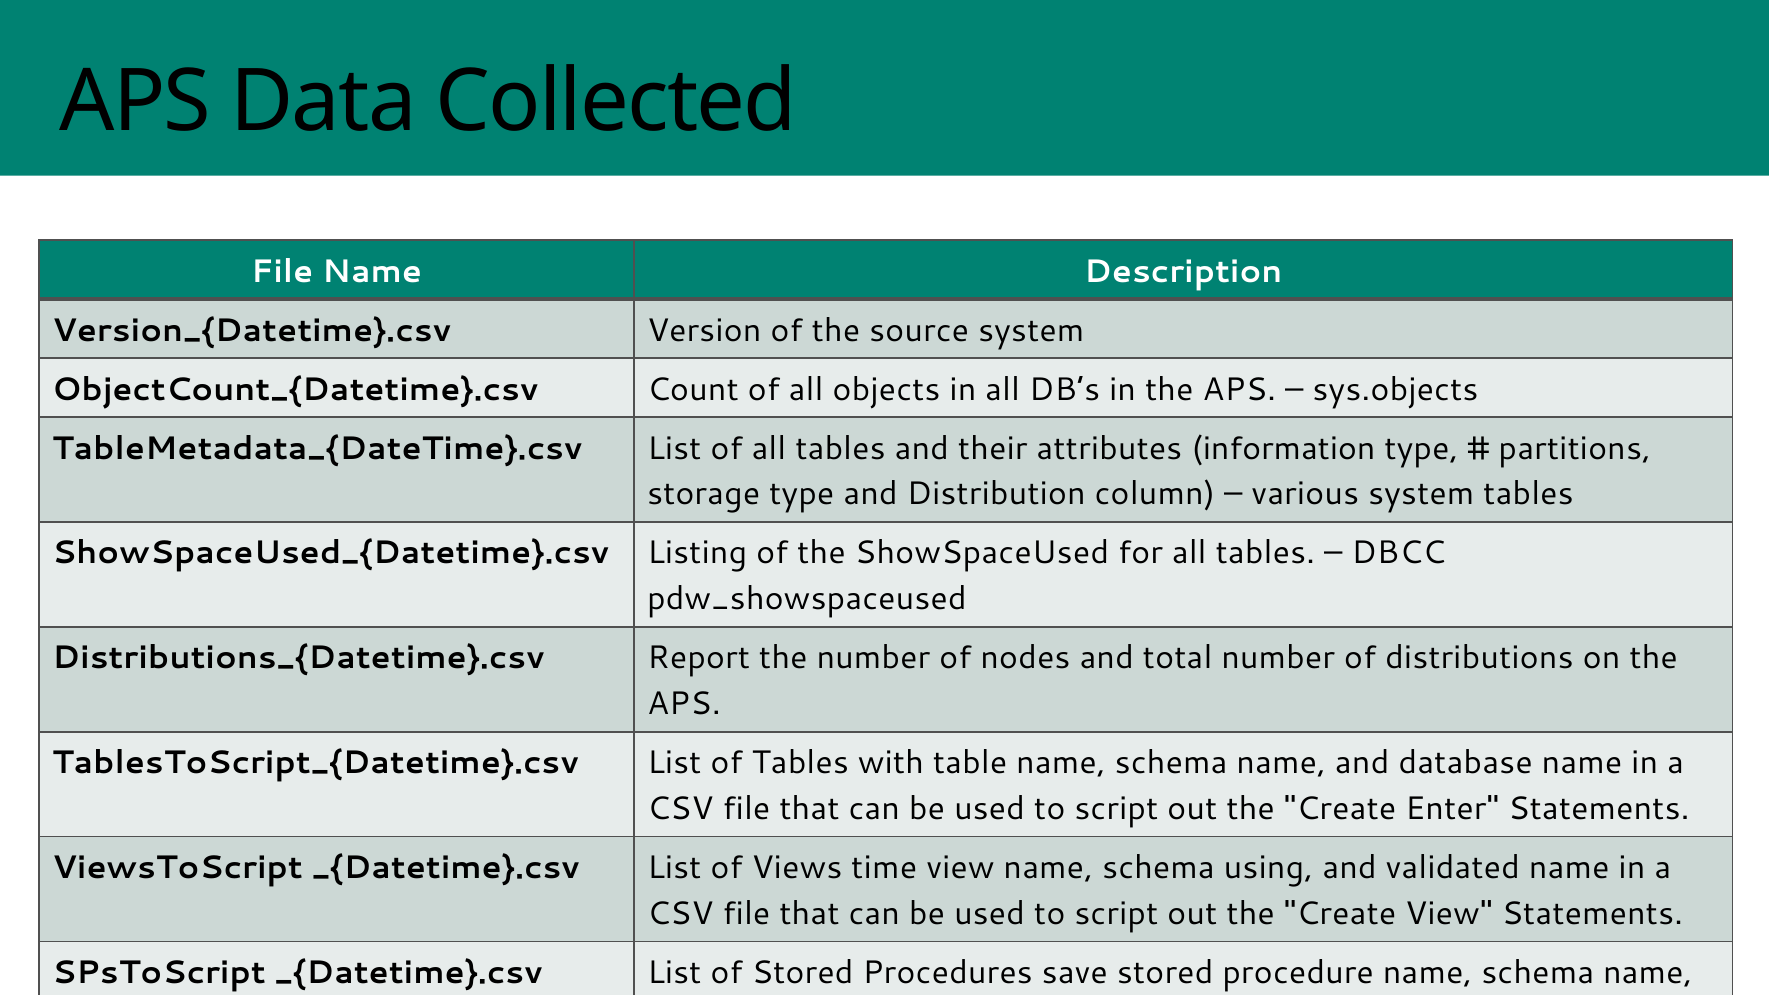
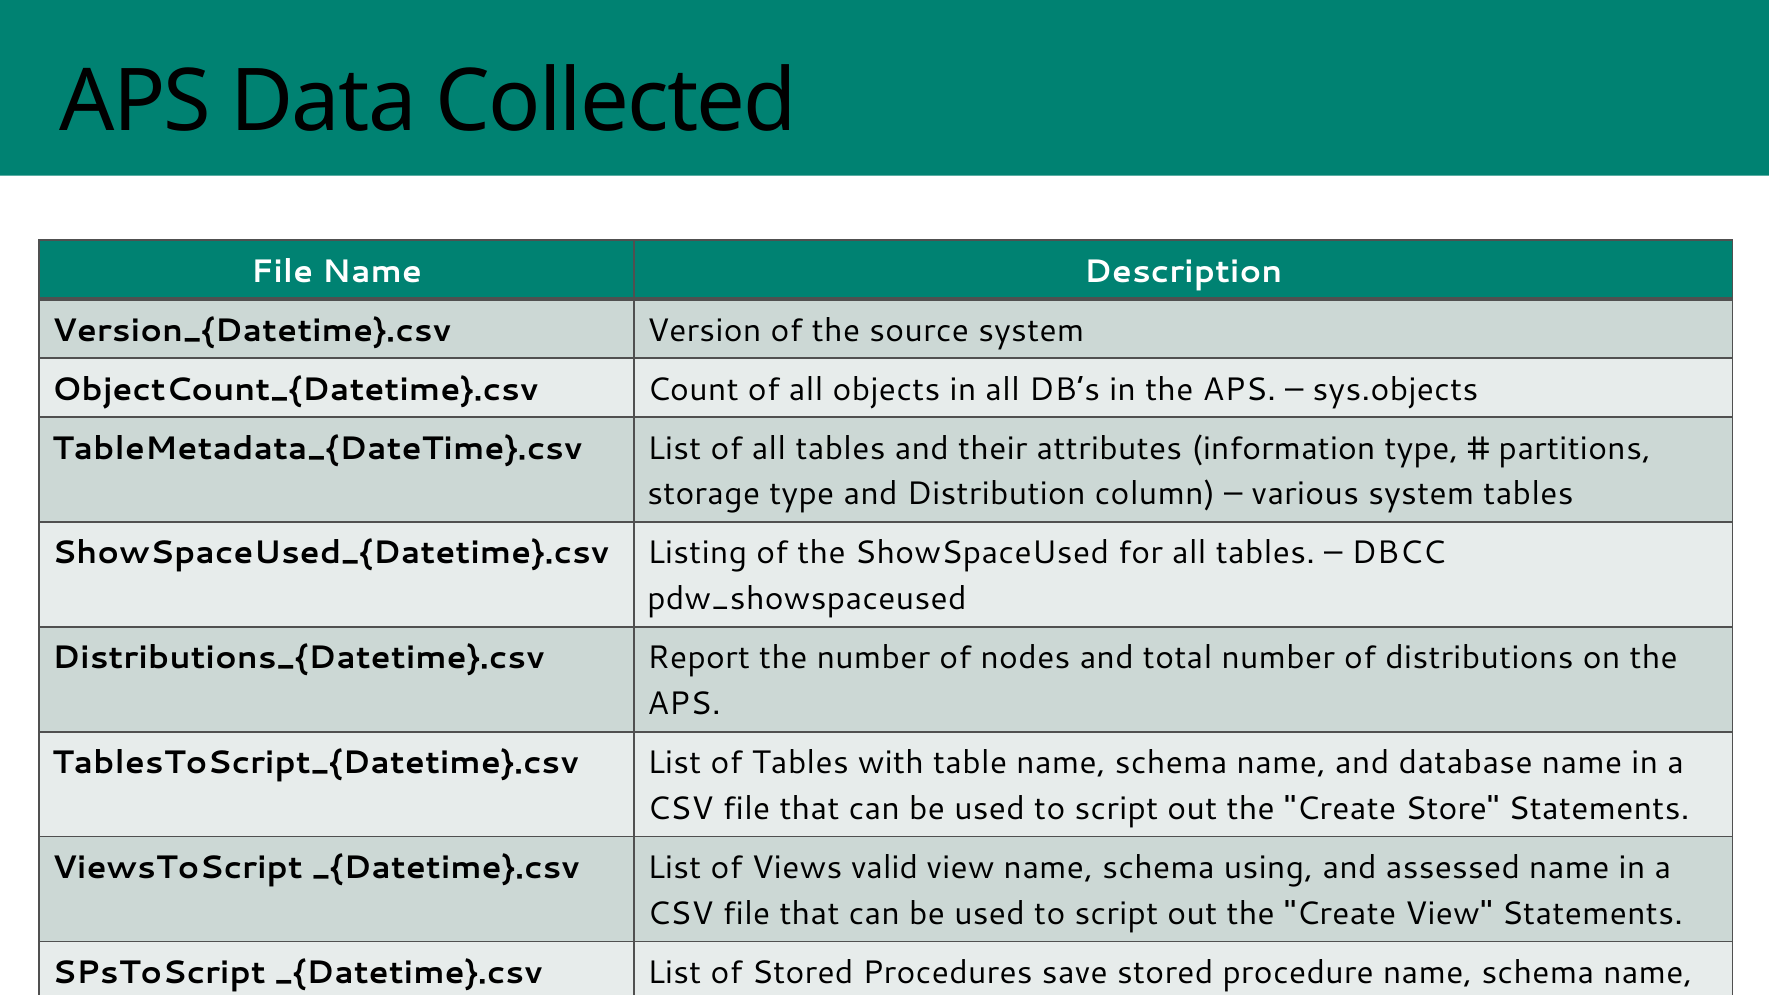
Enter: Enter -> Store (1452, 809)
time: time -> valid (885, 868)
validated: validated -> assessed (1453, 868)
